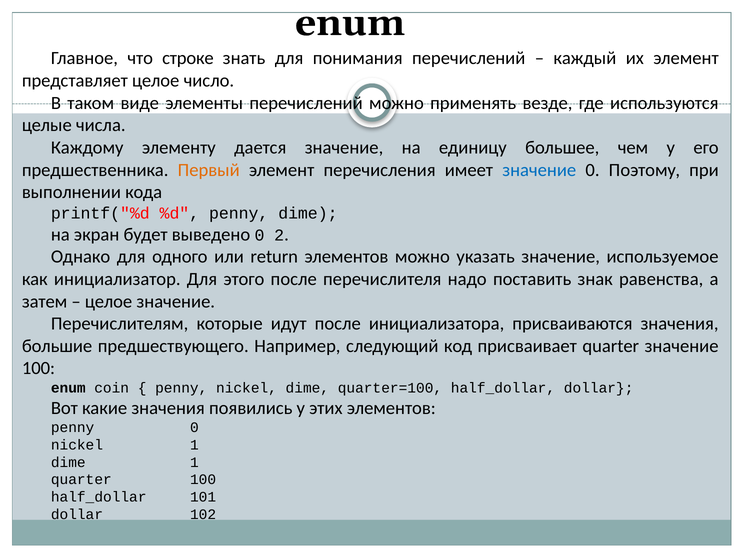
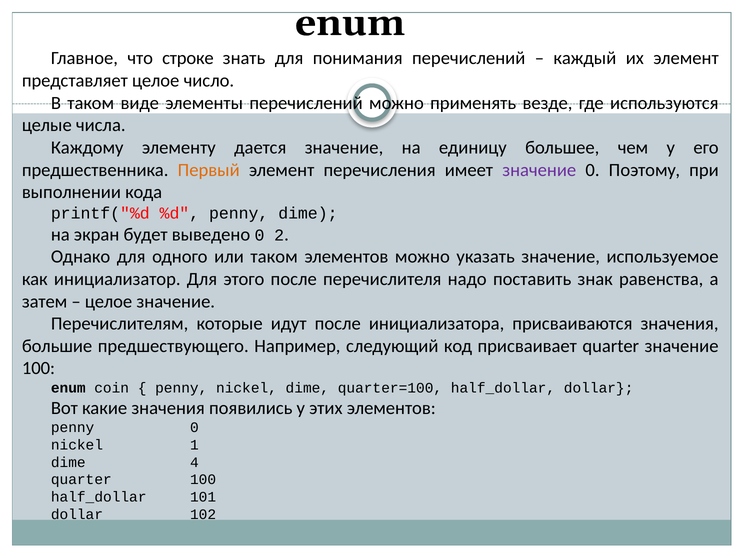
значение colour: blue -> purple (539, 170)
или return: return -> таком (274, 257)
dime 1: 1 -> 4 (194, 462)
